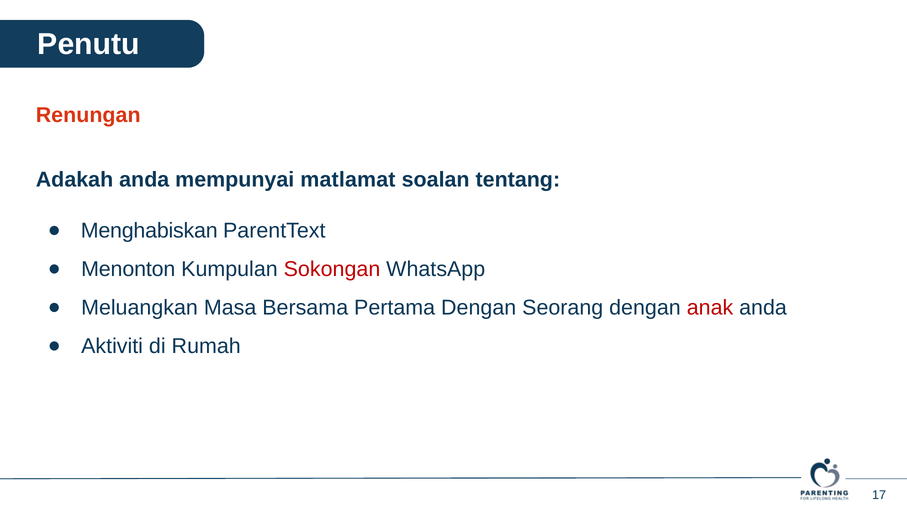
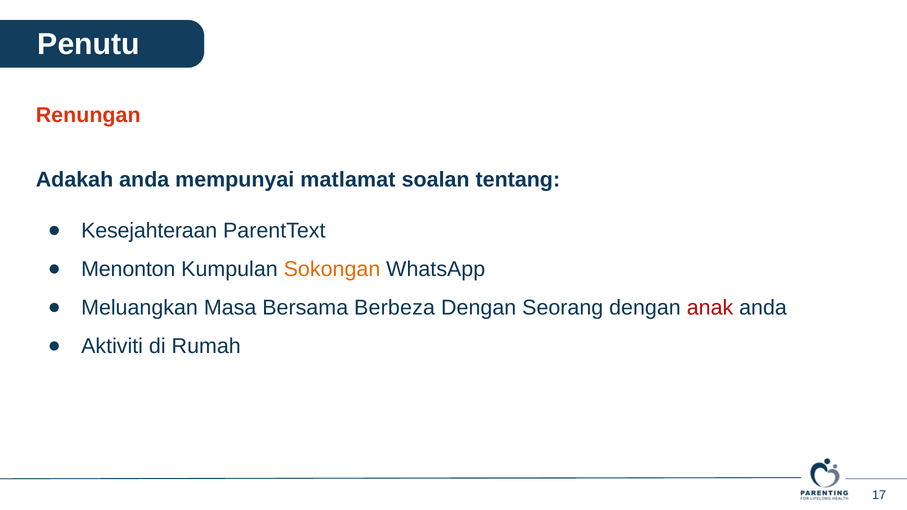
Menghabiskan: Menghabiskan -> Kesejahteraan (149, 231)
Sokongan colour: red -> orange (332, 269)
Pertama: Pertama -> Berbeza (395, 308)
